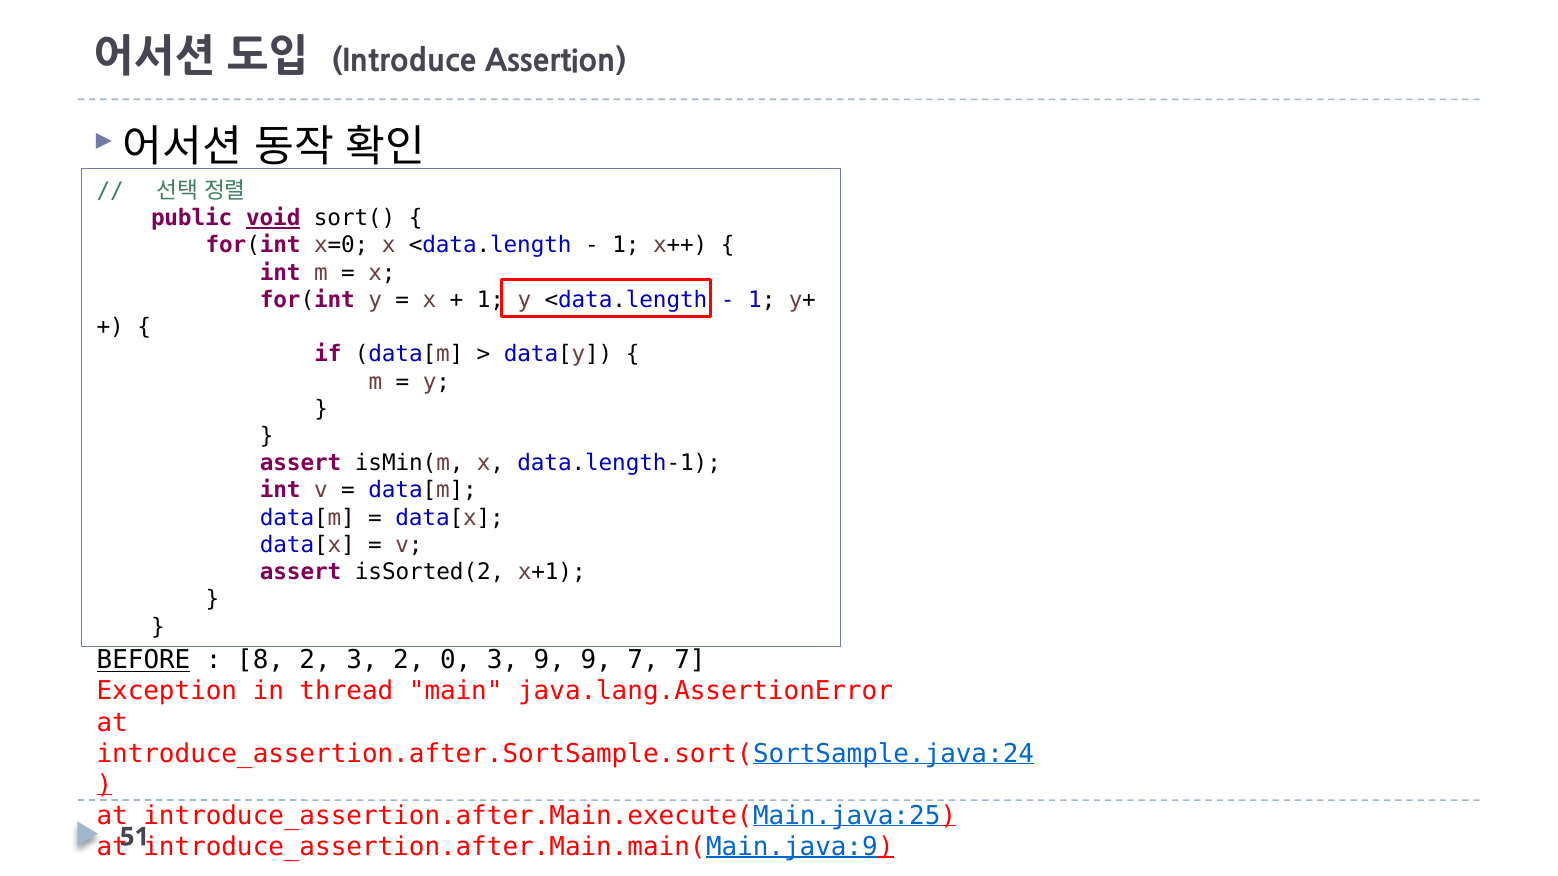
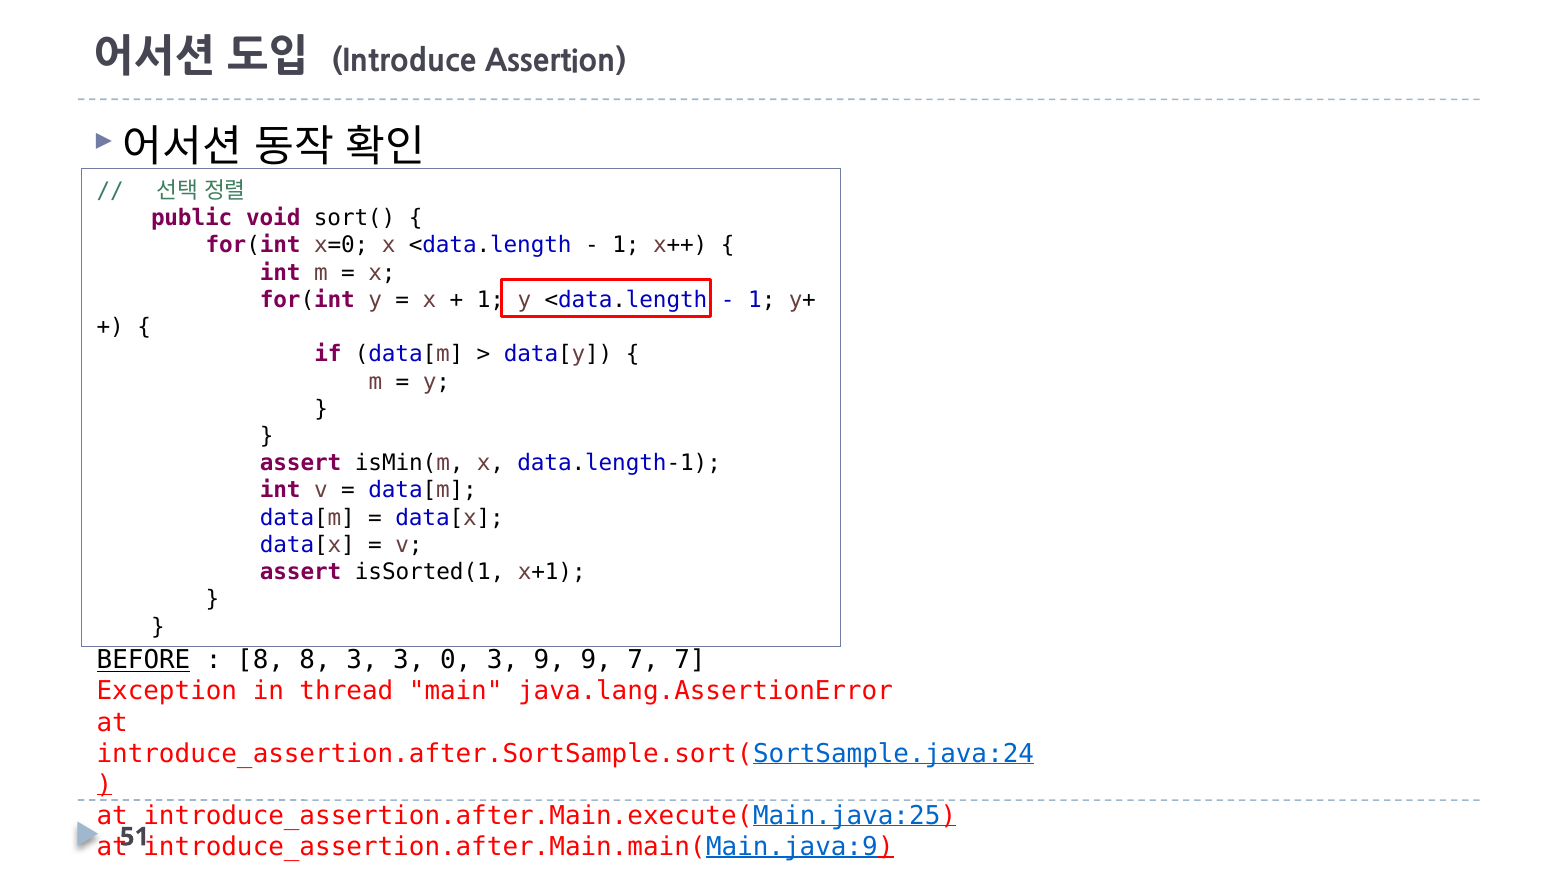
void underline: present -> none (273, 218)
isSorted(2: isSorted(2 -> isSorted(1 (430, 572)
8 2: 2 -> 8 (315, 660)
3 2: 2 -> 3 (409, 660)
